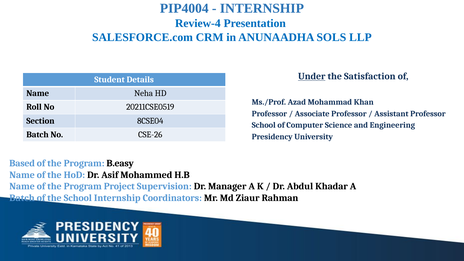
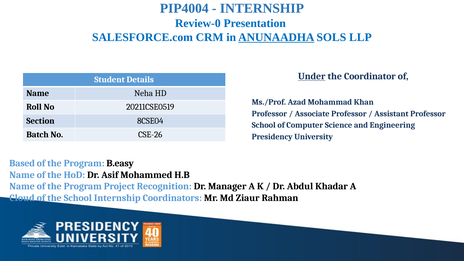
Review-4: Review-4 -> Review-0 (198, 23)
ANUNAADHA underline: none -> present (276, 37)
Satisfaction: Satisfaction -> Coordinator (370, 76)
Supervision: Supervision -> Recognition (164, 186)
Batch: Batch -> Cloud (22, 198)
